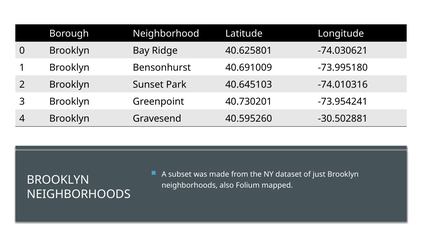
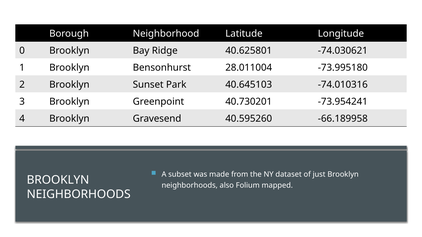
40.691009: 40.691009 -> 28.011004 (249, 68)
-30.502881: -30.502881 -> -66.189958 (343, 119)
